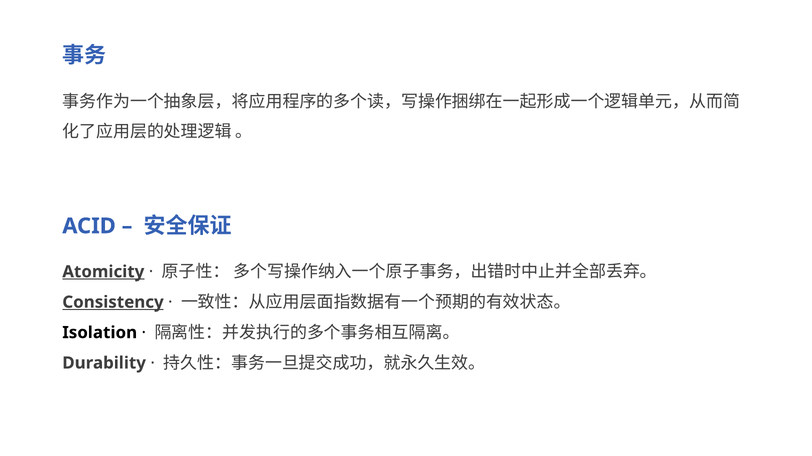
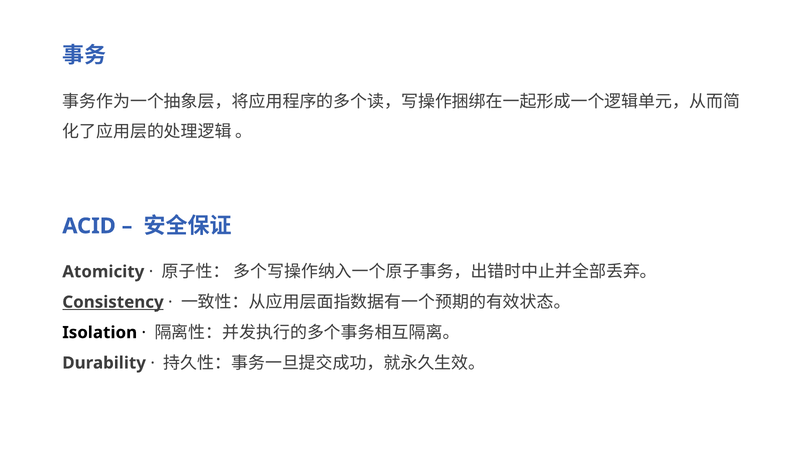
Atomicity underline: present -> none (103, 272)
